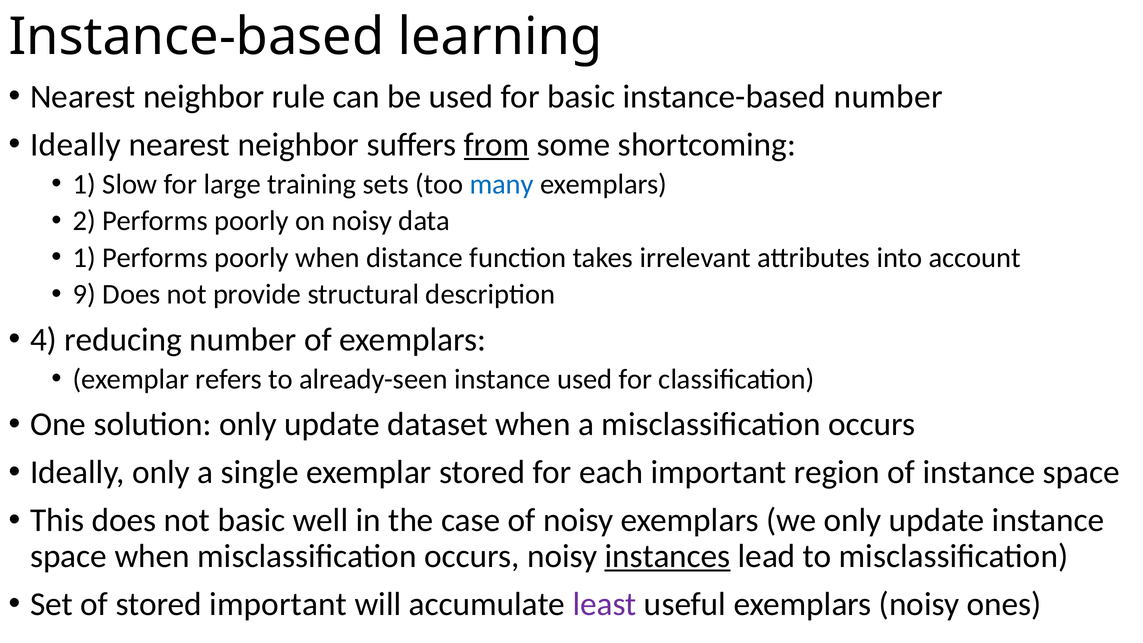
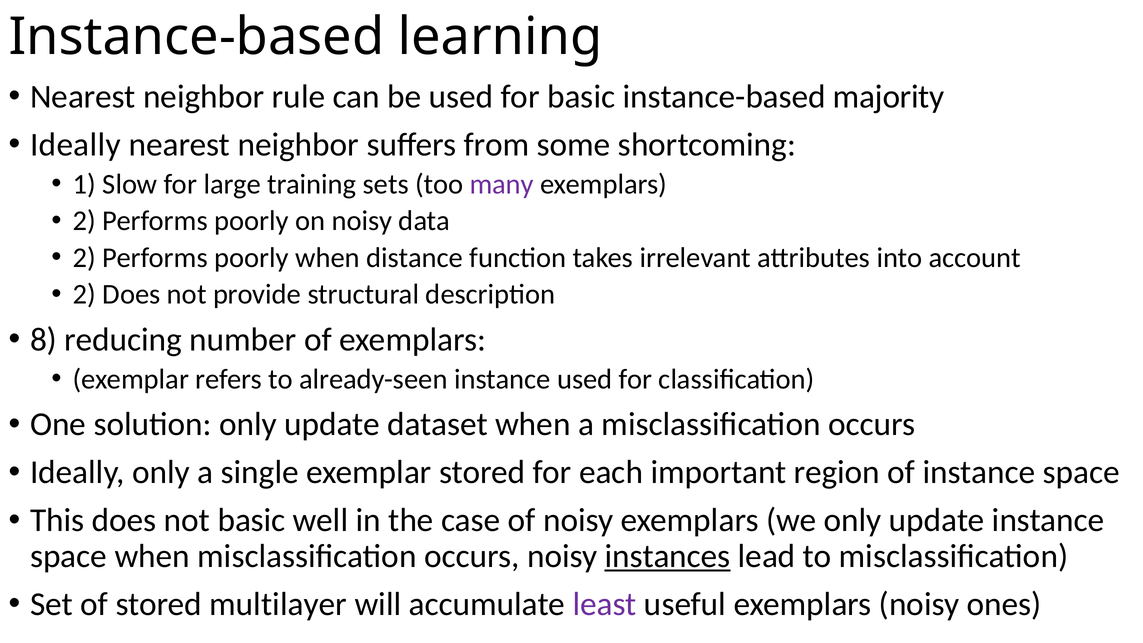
instance-based number: number -> majority (889, 97)
from underline: present -> none (497, 145)
many colour: blue -> purple (502, 184)
1: 1 -> 2 (84, 258)
9: 9 -> 2 (84, 294)
4: 4 -> 8 (43, 340)
stored important: important -> multilayer (278, 604)
